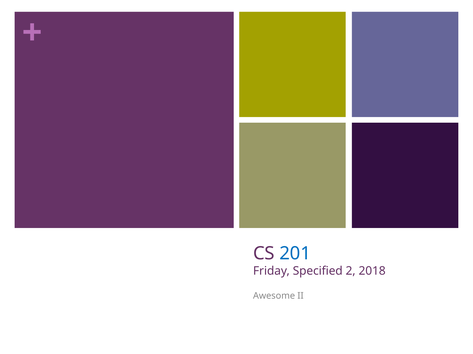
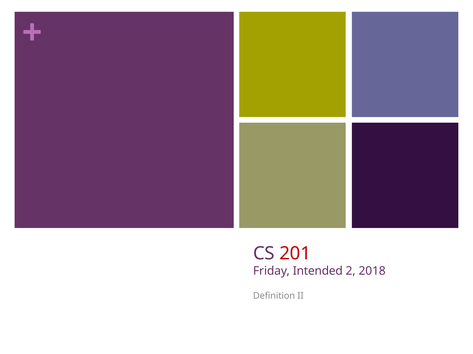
201 colour: blue -> red (295, 254)
Specified: Specified -> Intended (318, 272)
Awesome: Awesome -> Definition (274, 296)
